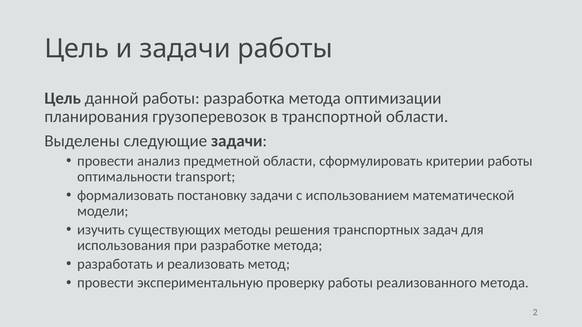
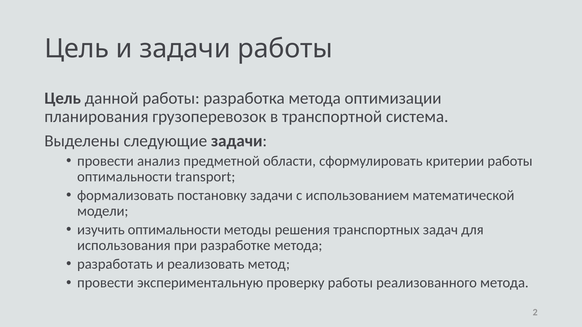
транспортной области: области -> система (417, 117)
изучить существующих: существующих -> оптимальности (174, 230)
